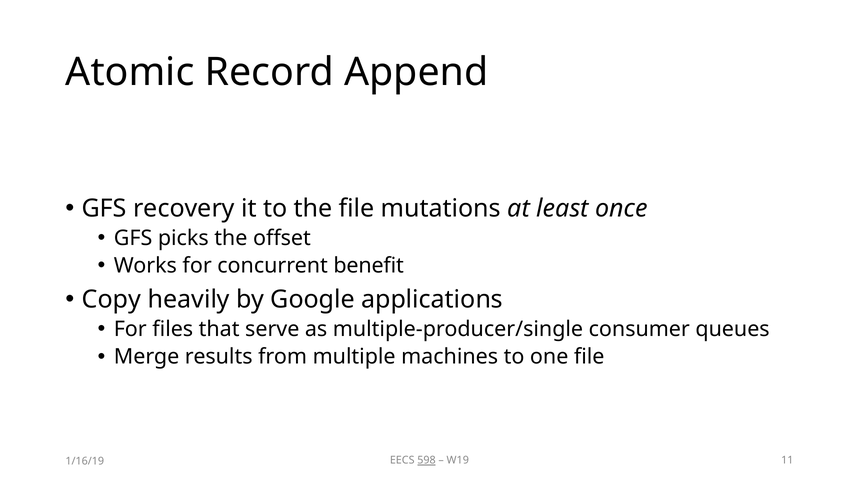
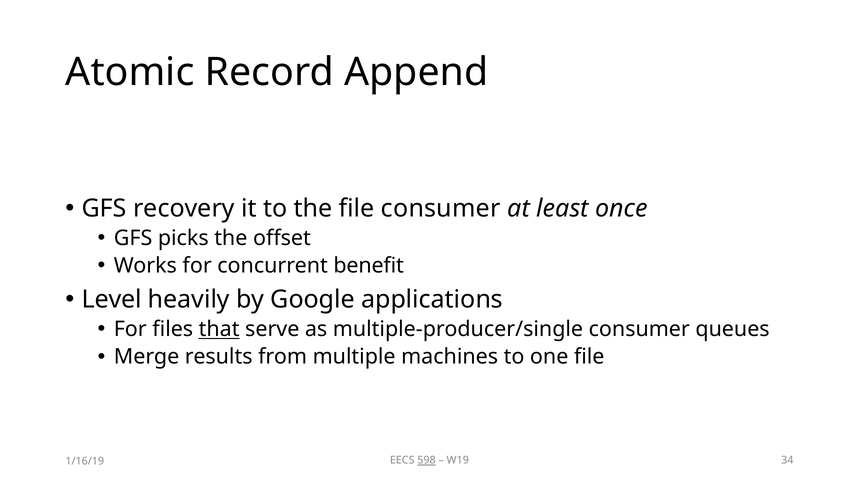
file mutations: mutations -> consumer (441, 208)
Copy: Copy -> Level (112, 300)
that underline: none -> present (219, 329)
11: 11 -> 34 (787, 461)
